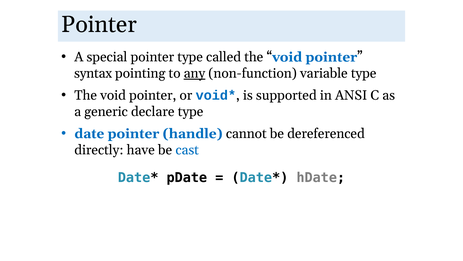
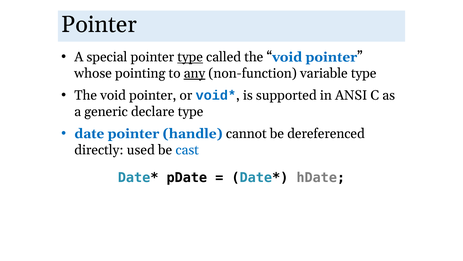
type underline: none -> present (190, 57)
syntax: syntax -> whose (93, 73)
have: have -> used (141, 150)
